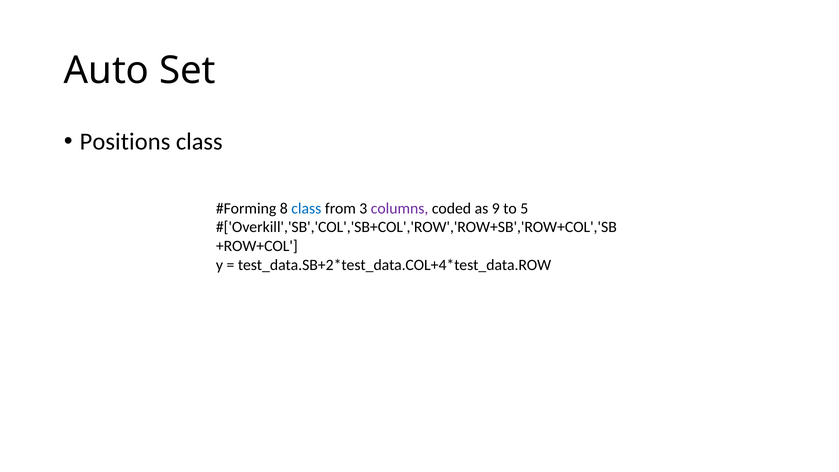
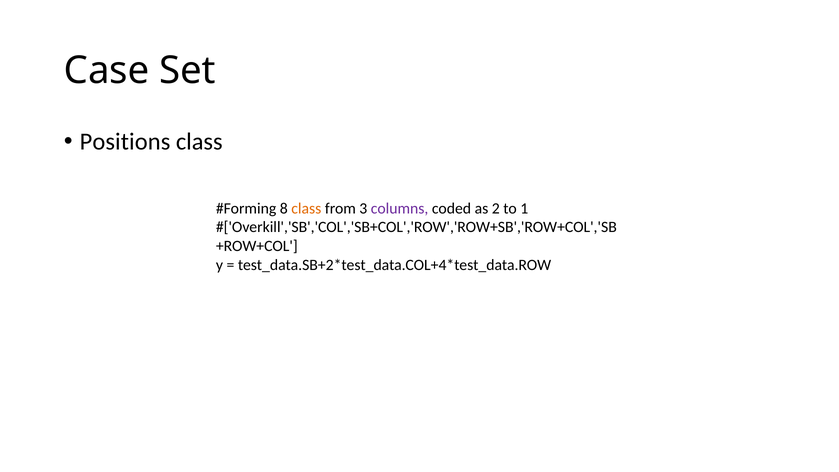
Auto: Auto -> Case (107, 70)
class colour: blue -> orange (306, 208)
9: 9 -> 2 (496, 208)
5: 5 -> 1 (524, 208)
